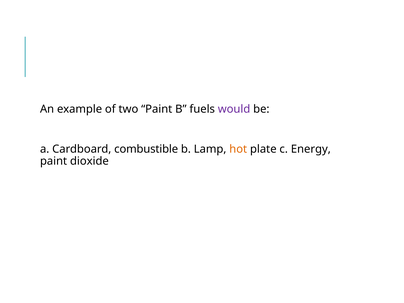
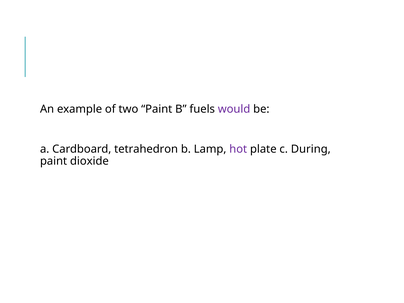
combustible: combustible -> tetrahedron (146, 149)
hot colour: orange -> purple (238, 149)
Energy: Energy -> During (311, 149)
